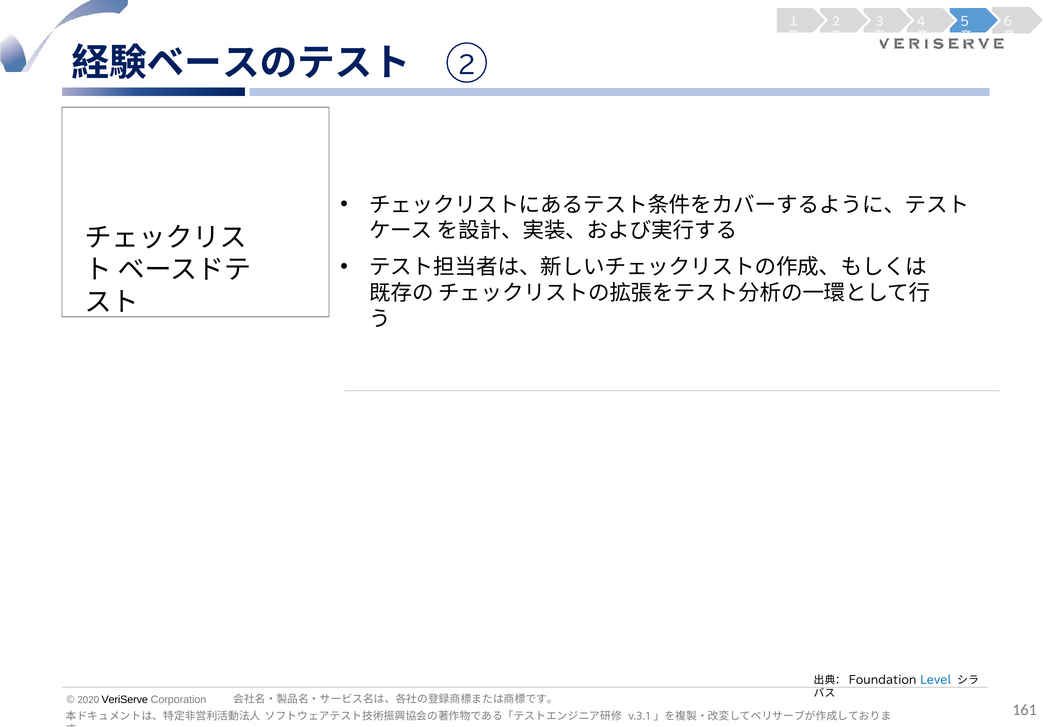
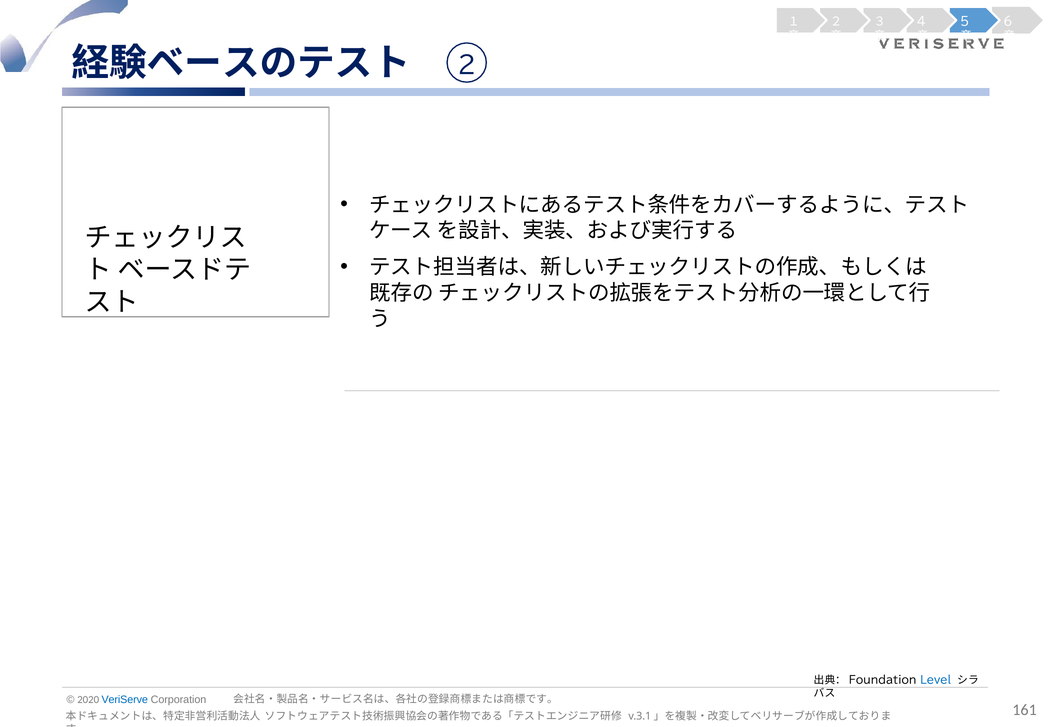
VeriServe colour: black -> blue (125, 700)
